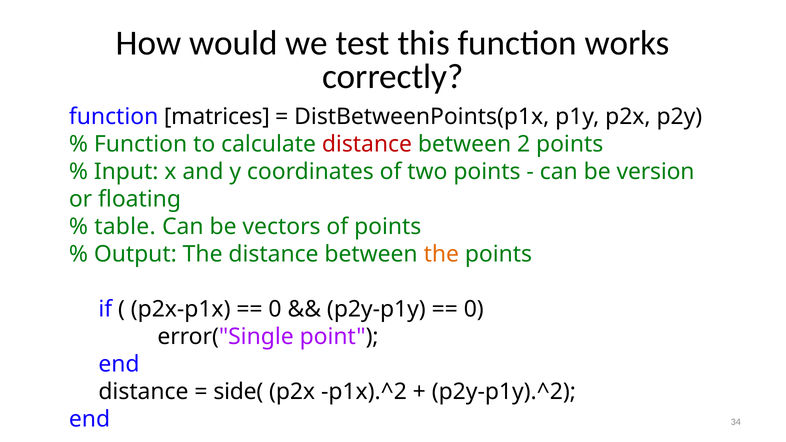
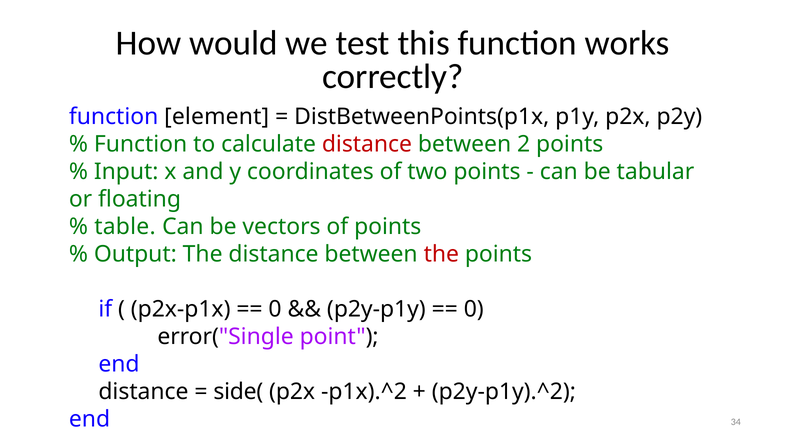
matrices: matrices -> element (217, 117)
version: version -> tabular (655, 172)
the colour: orange -> red (441, 254)
